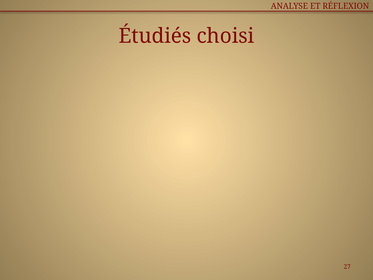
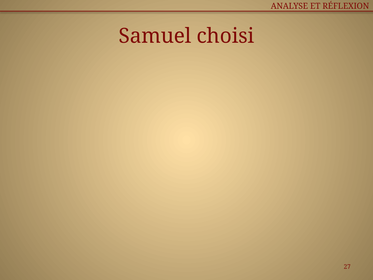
Étudiés: Étudiés -> Samuel (155, 36)
